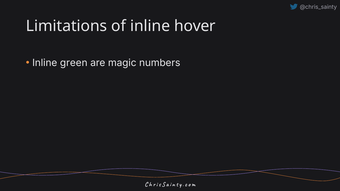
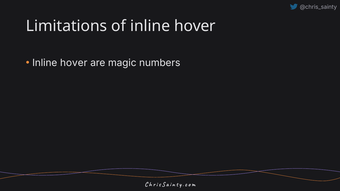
green: green -> hover (74, 63)
